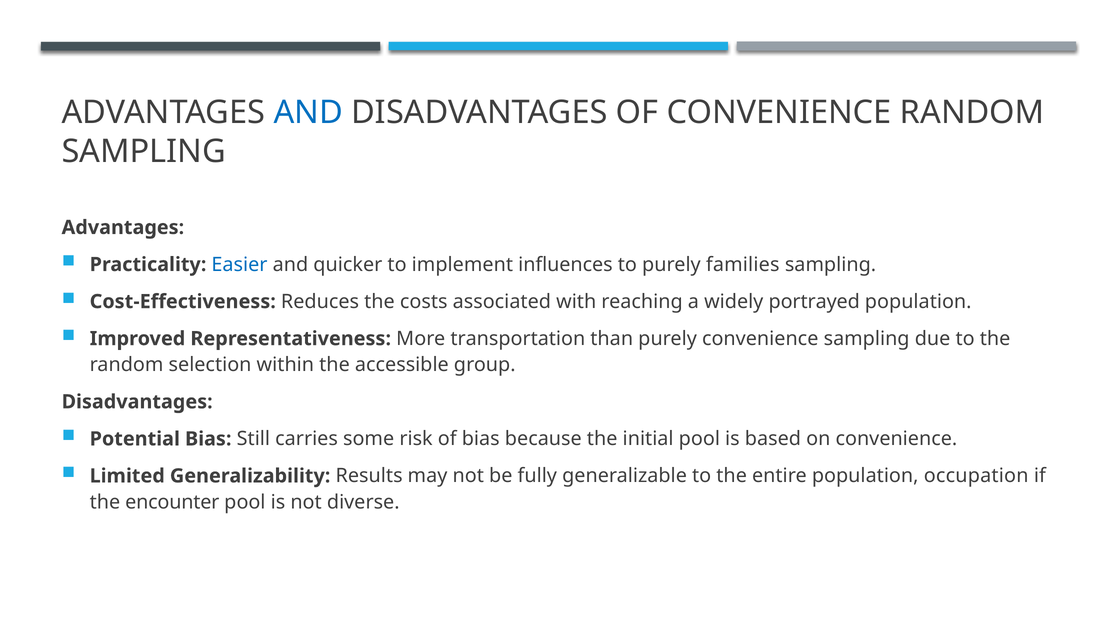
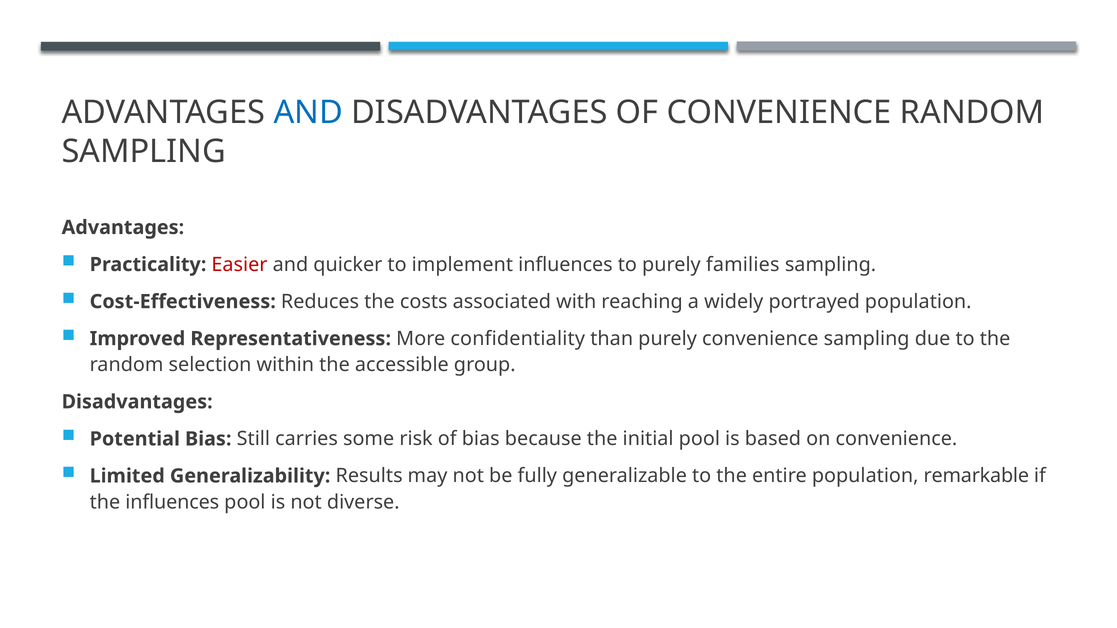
Easier colour: blue -> red (239, 265)
transportation: transportation -> confidentiality (518, 339)
occupation: occupation -> remarkable (976, 476)
the encounter: encounter -> influences (172, 502)
